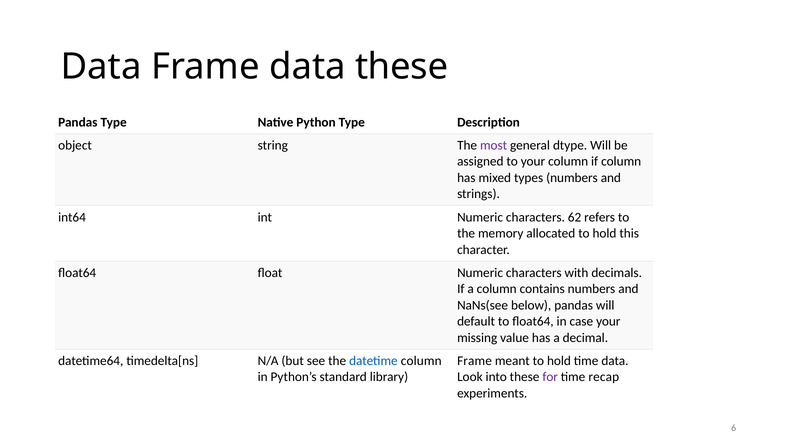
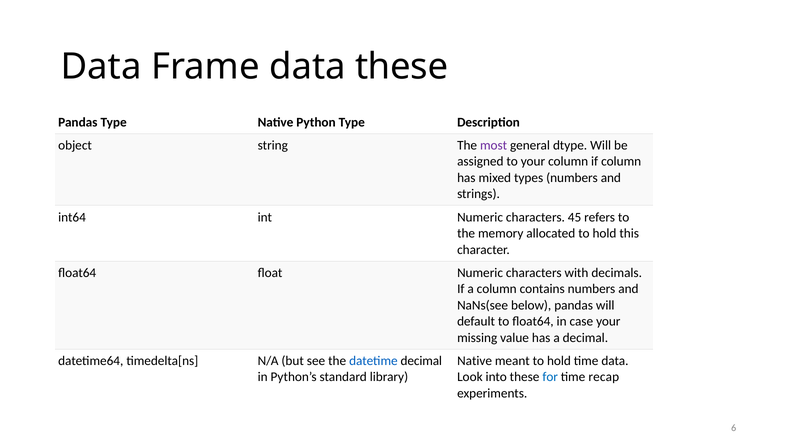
62: 62 -> 45 (575, 217)
datetime column: column -> decimal (421, 361)
Frame: Frame -> Native (475, 361)
for colour: purple -> blue (550, 377)
